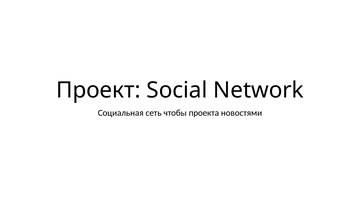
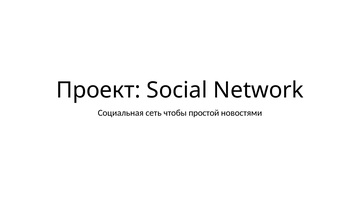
проекта: проекта -> простой (204, 113)
